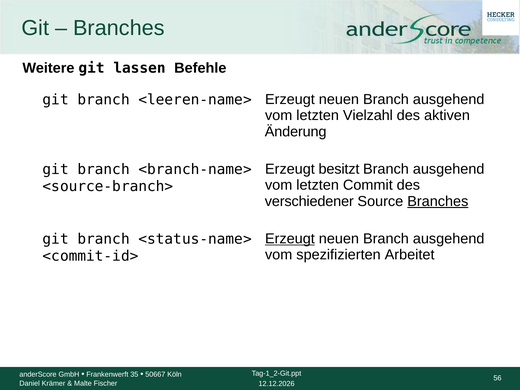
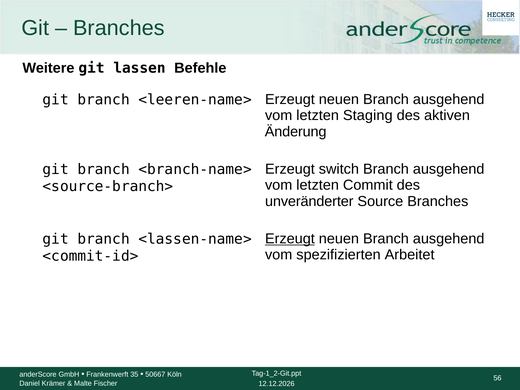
Vielzahl: Vielzahl -> Staging (368, 116)
besitzt: besitzt -> switch (339, 169)
verschiedener: verschiedener -> unveränderter (309, 201)
Branches underline: present -> none (438, 201)
<status-name>: <status-name> -> <lassen-name> (195, 239)
